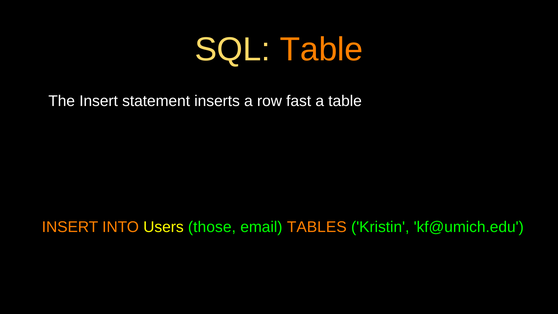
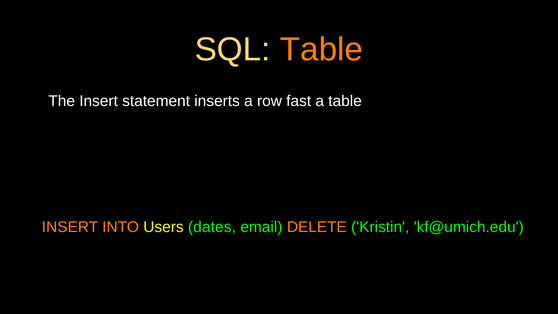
those: those -> dates (212, 227)
TABLES: TABLES -> DELETE (317, 227)
